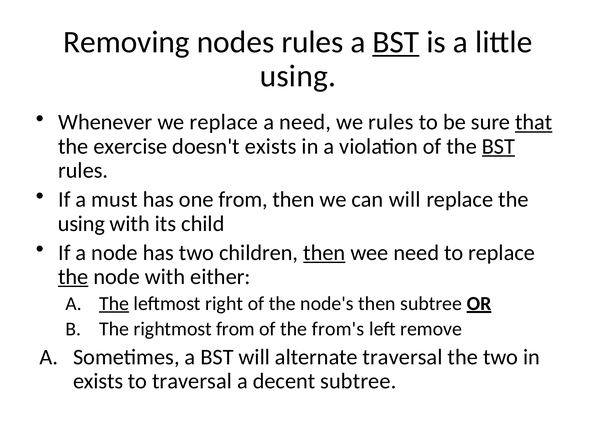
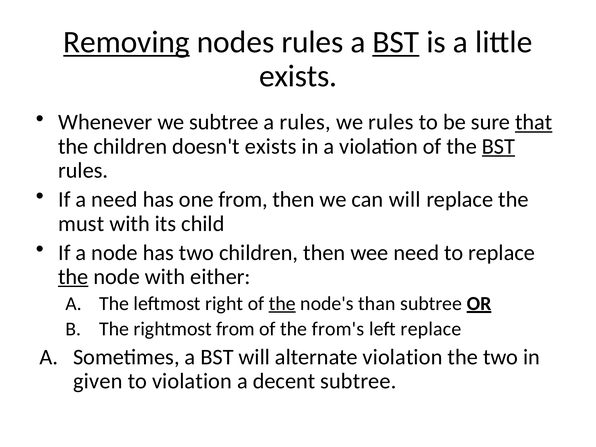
Removing underline: none -> present (126, 42)
using: using -> exists (298, 76)
we replace: replace -> subtree (224, 122)
a need: need -> rules (305, 122)
the exercise: exercise -> children (130, 146)
a must: must -> need (114, 200)
using: using -> must (81, 224)
then underline: present -> none (324, 253)
The underline: present -> none (114, 303)
the underline: none -> present (282, 303)
node's then: then -> than (377, 303)
left remove: remove -> replace (431, 329)
alternate traversal: traversal -> violation (403, 357)
exists: exists -> given (98, 381)
to traversal: traversal -> violation (192, 381)
